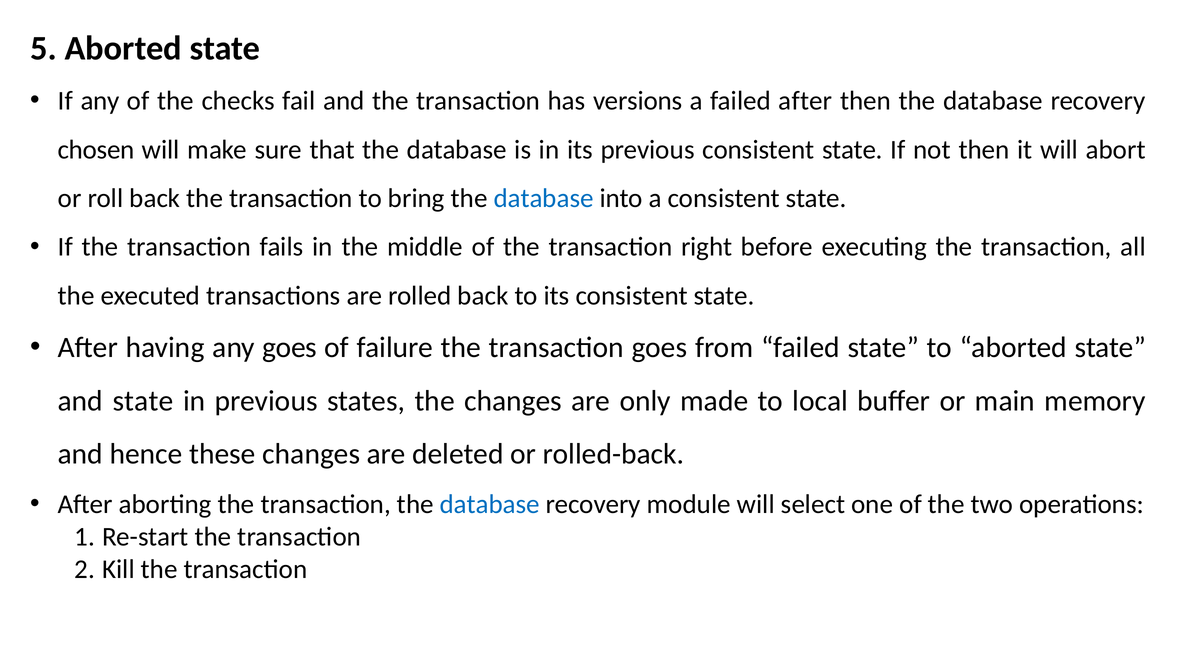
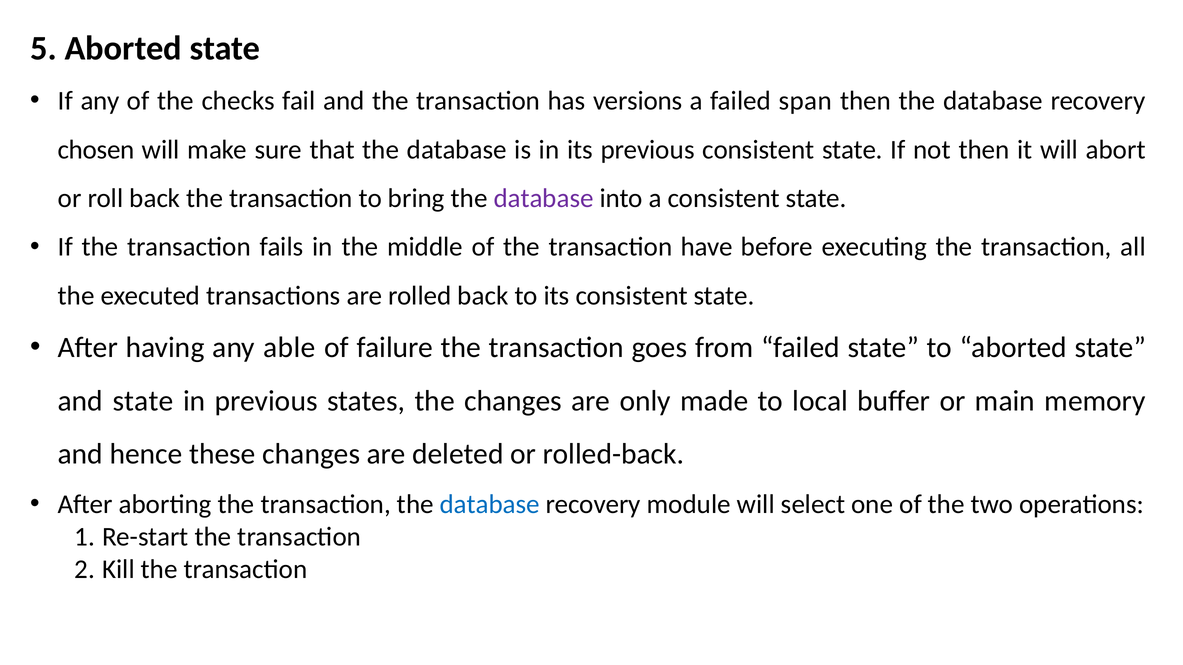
failed after: after -> span (805, 101)
database colour: blue -> purple (544, 198)
right: right -> have (707, 247)
any goes: goes -> able (289, 348)
